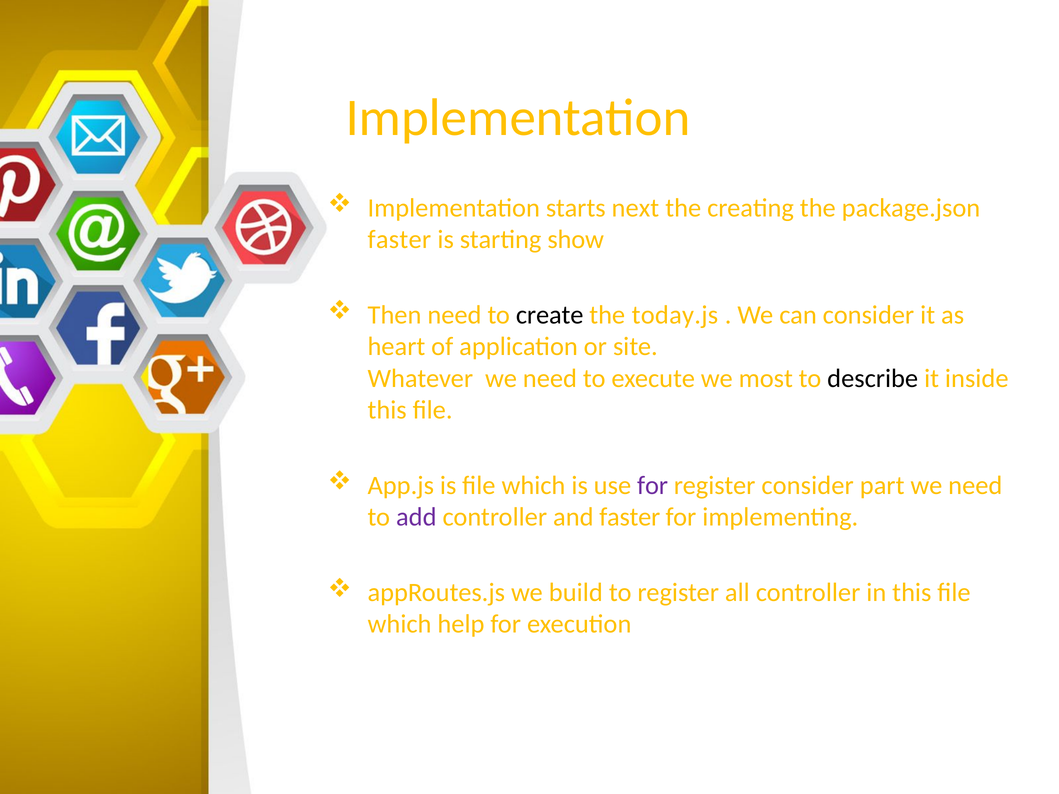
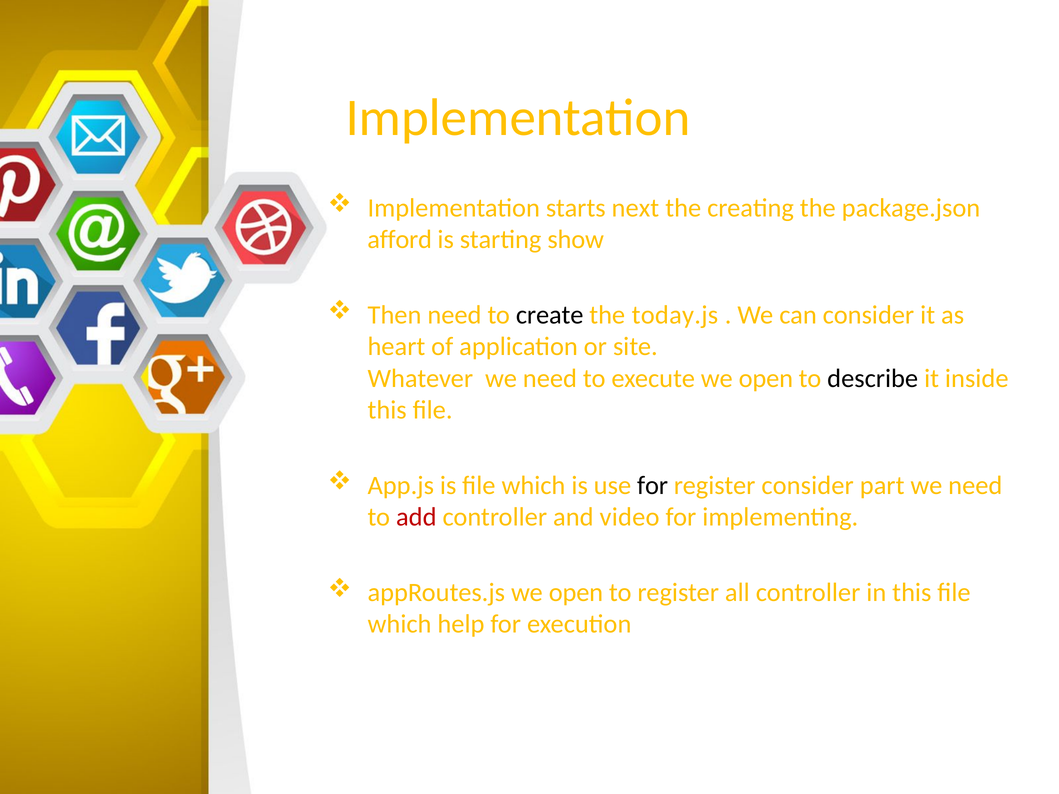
faster: faster -> afford (400, 240)
execute we most: most -> open (766, 379)
for colour: purple -> black (653, 486)
add colour: purple -> red (416, 517)
and faster: faster -> video (630, 517)
appRoutes.js we build: build -> open (576, 593)
